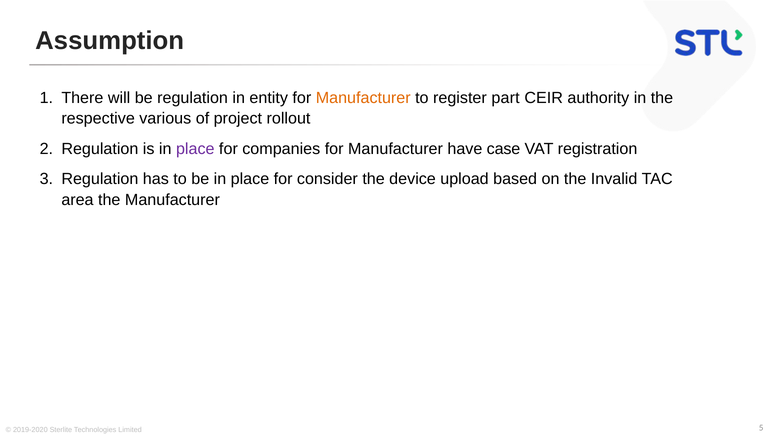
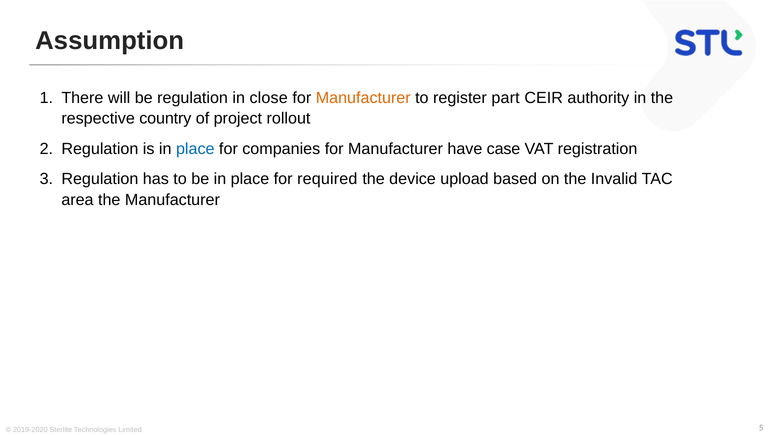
entity: entity -> close (269, 98)
various: various -> country (165, 118)
place colour: purple -> blue (195, 149)
consider: consider -> required (327, 179)
